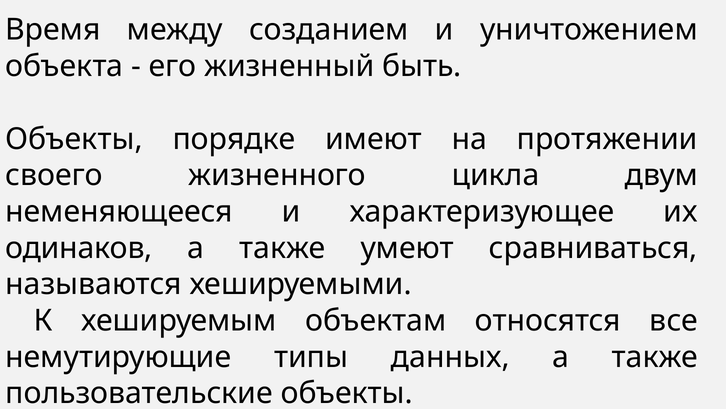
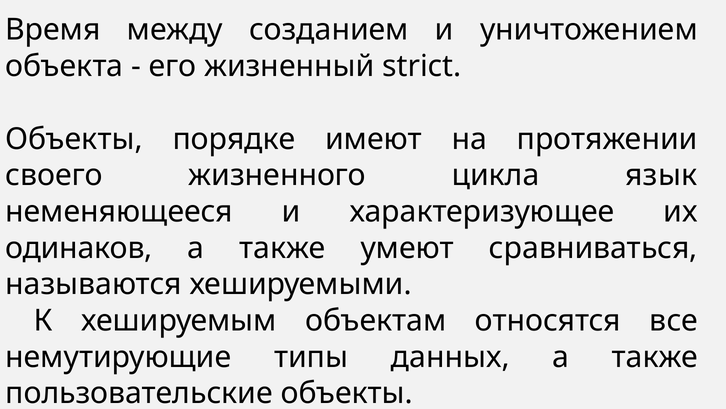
быть: быть -> strict (422, 66)
двум: двум -> язык (661, 175)
